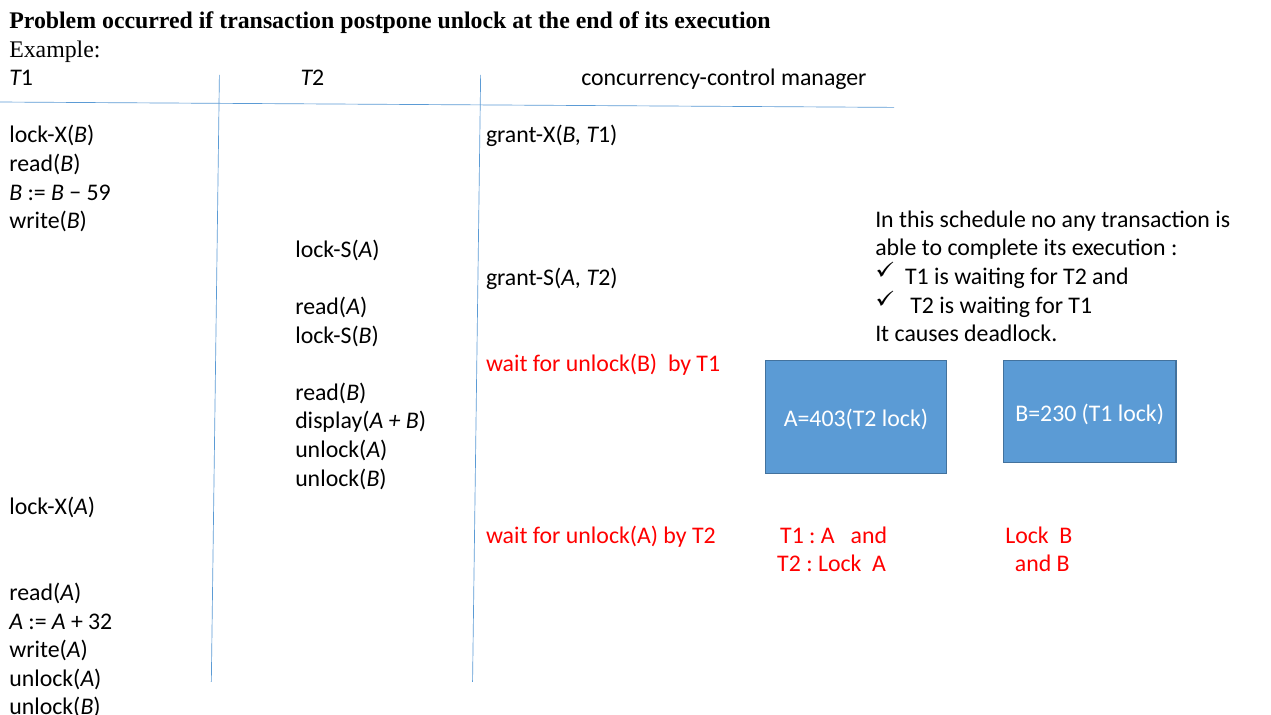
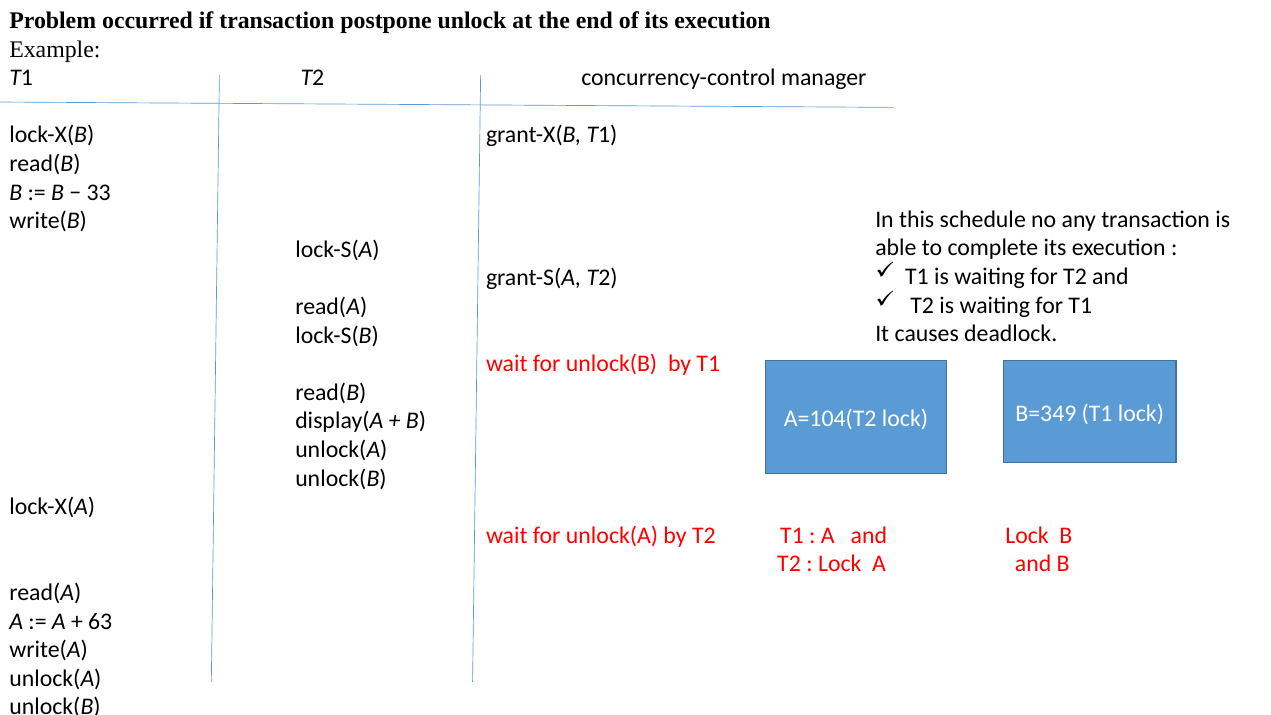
59: 59 -> 33 (99, 192)
A=403(T2: A=403(T2 -> A=104(T2 (830, 419)
B=230: B=230 -> B=349 (1046, 413)
32: 32 -> 63 (100, 621)
